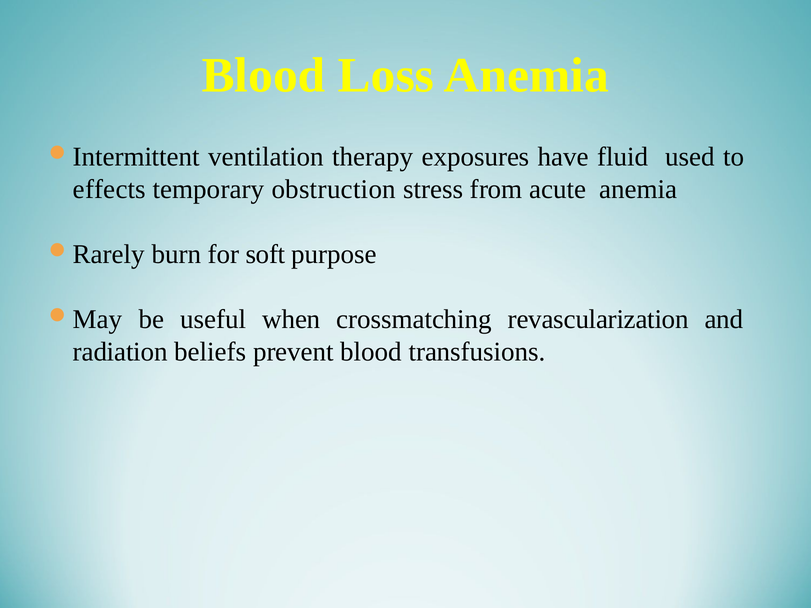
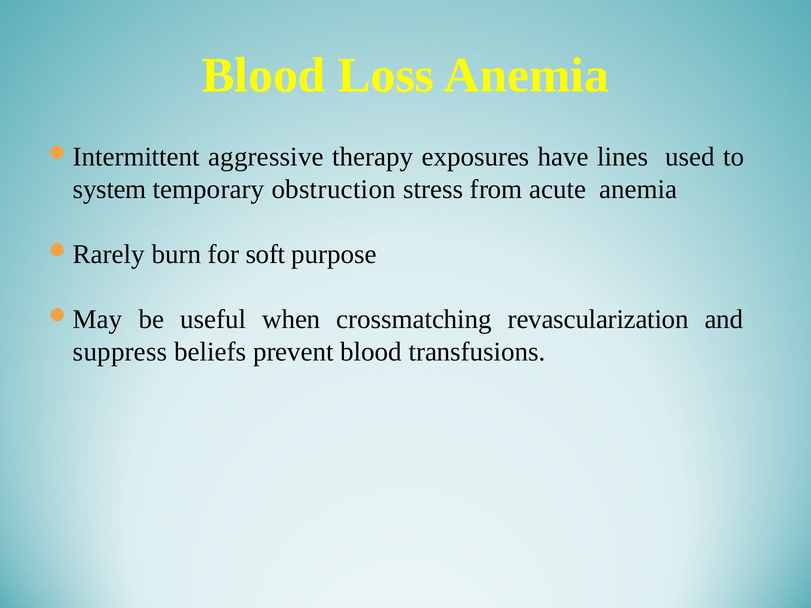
ventilation: ventilation -> aggressive (266, 157)
fluid: fluid -> lines (623, 157)
effects: effects -> system (110, 190)
radiation: radiation -> suppress (120, 352)
